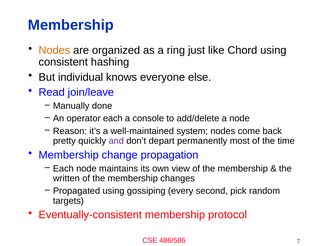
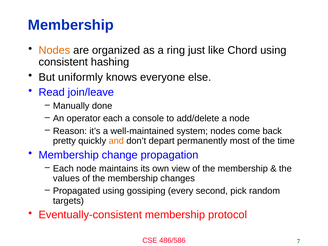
individual: individual -> uniformly (80, 77)
and colour: purple -> orange (116, 141)
written: written -> values (66, 178)
